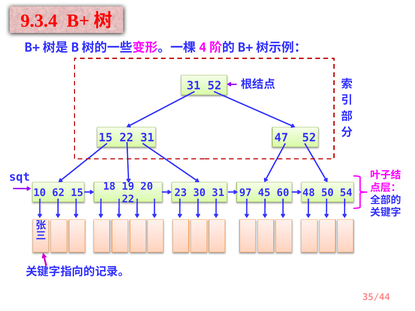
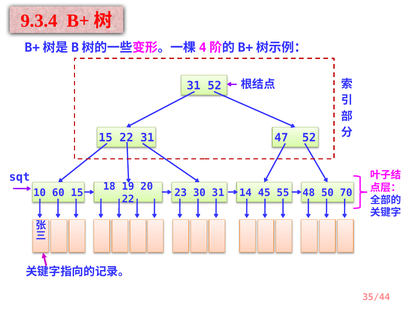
62: 62 -> 60 (58, 193)
97: 97 -> 14 (246, 193)
60: 60 -> 55 (283, 193)
54: 54 -> 70 (346, 193)
